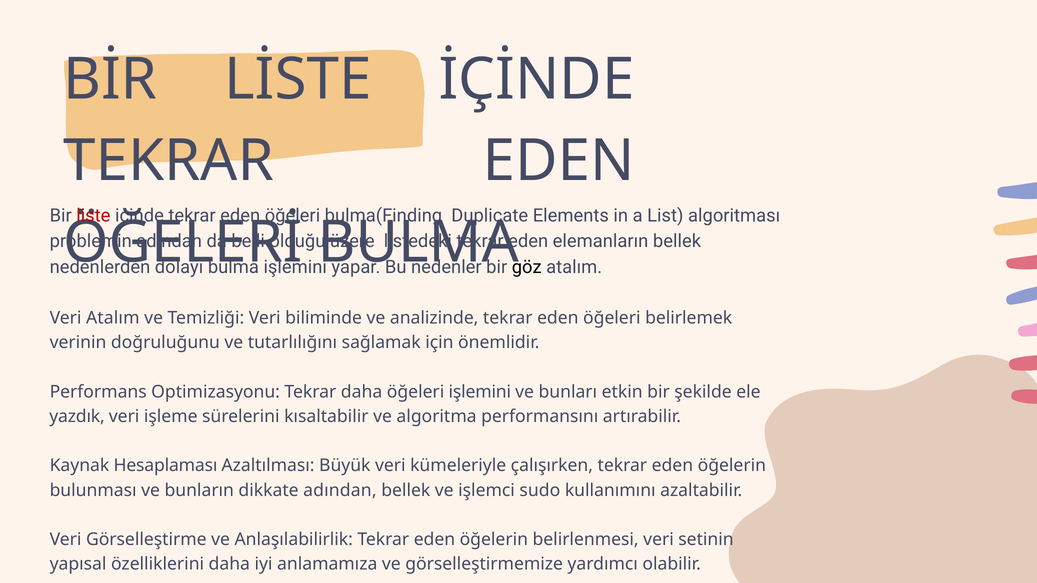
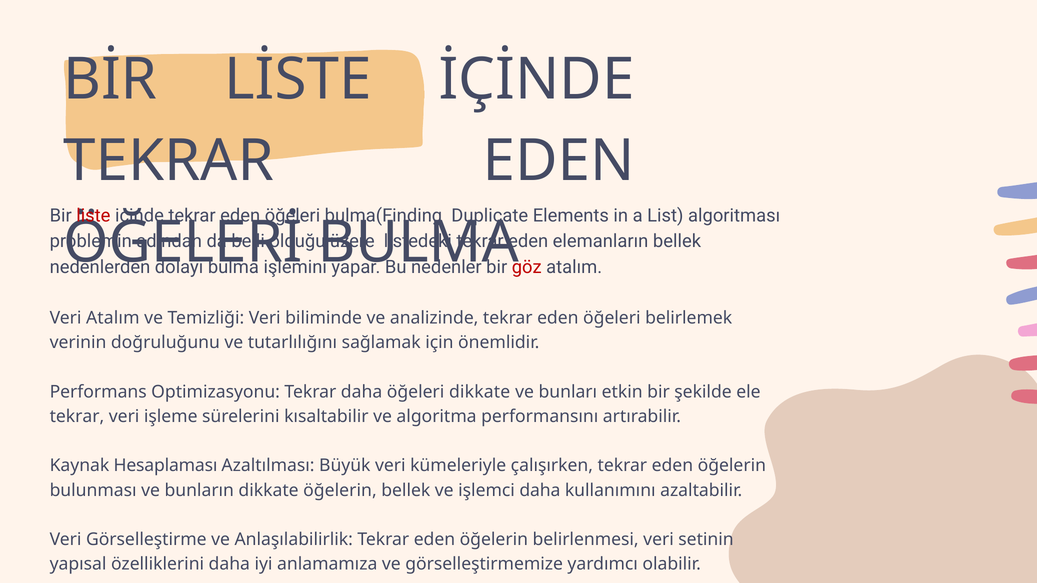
göz colour: black -> red (527, 267)
öğeleri işlemini: işlemini -> dikkate (480, 392)
yazdık: yazdık -> tekrar (77, 417)
dikkate adından: adından -> öğelerin (340, 491)
işlemci sudo: sudo -> daha (540, 491)
